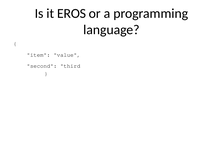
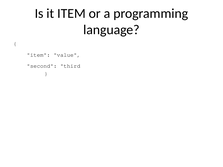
it EROS: EROS -> ITEM (71, 13)
